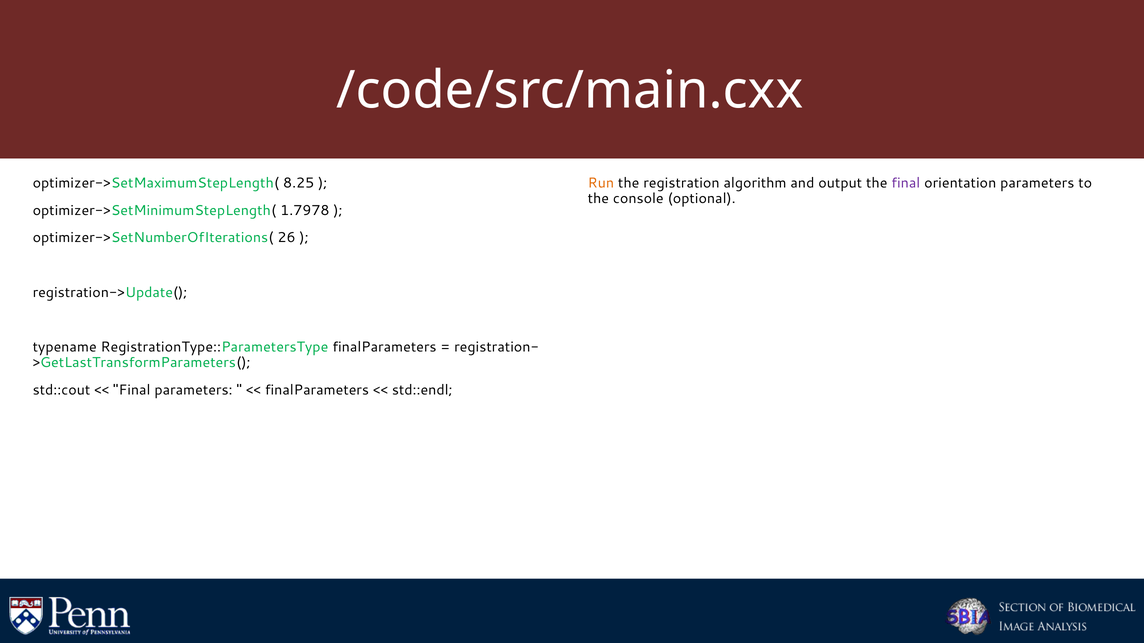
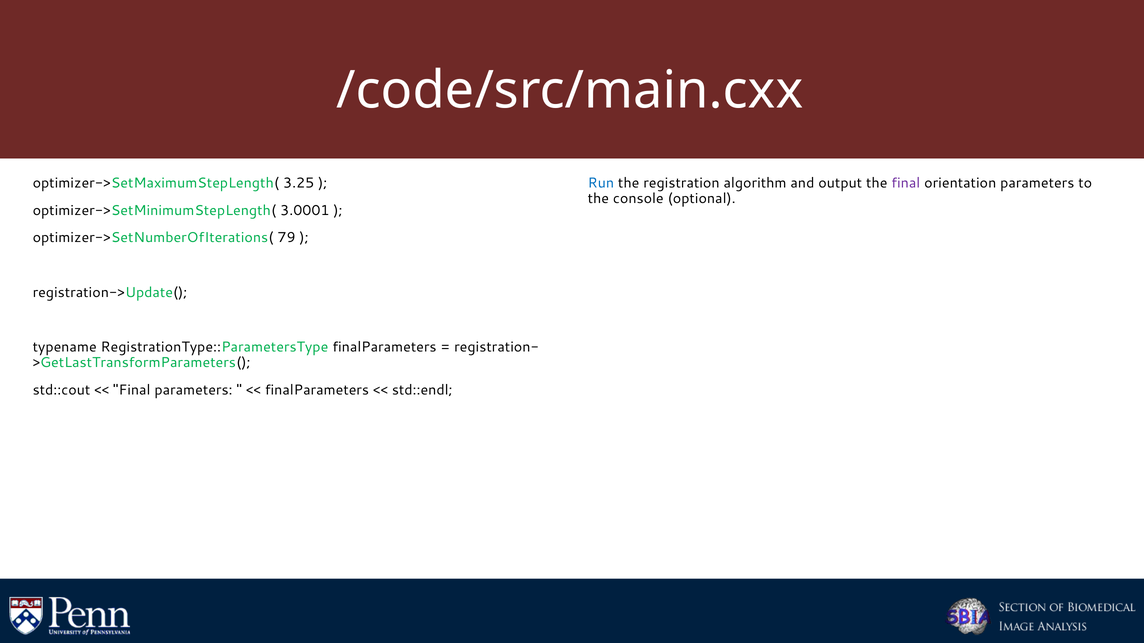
8.25: 8.25 -> 3.25 (299, 183)
Run colour: orange -> blue (601, 183)
1.7978: 1.7978 -> 3.0001 (305, 211)
26: 26 -> 79 (287, 238)
